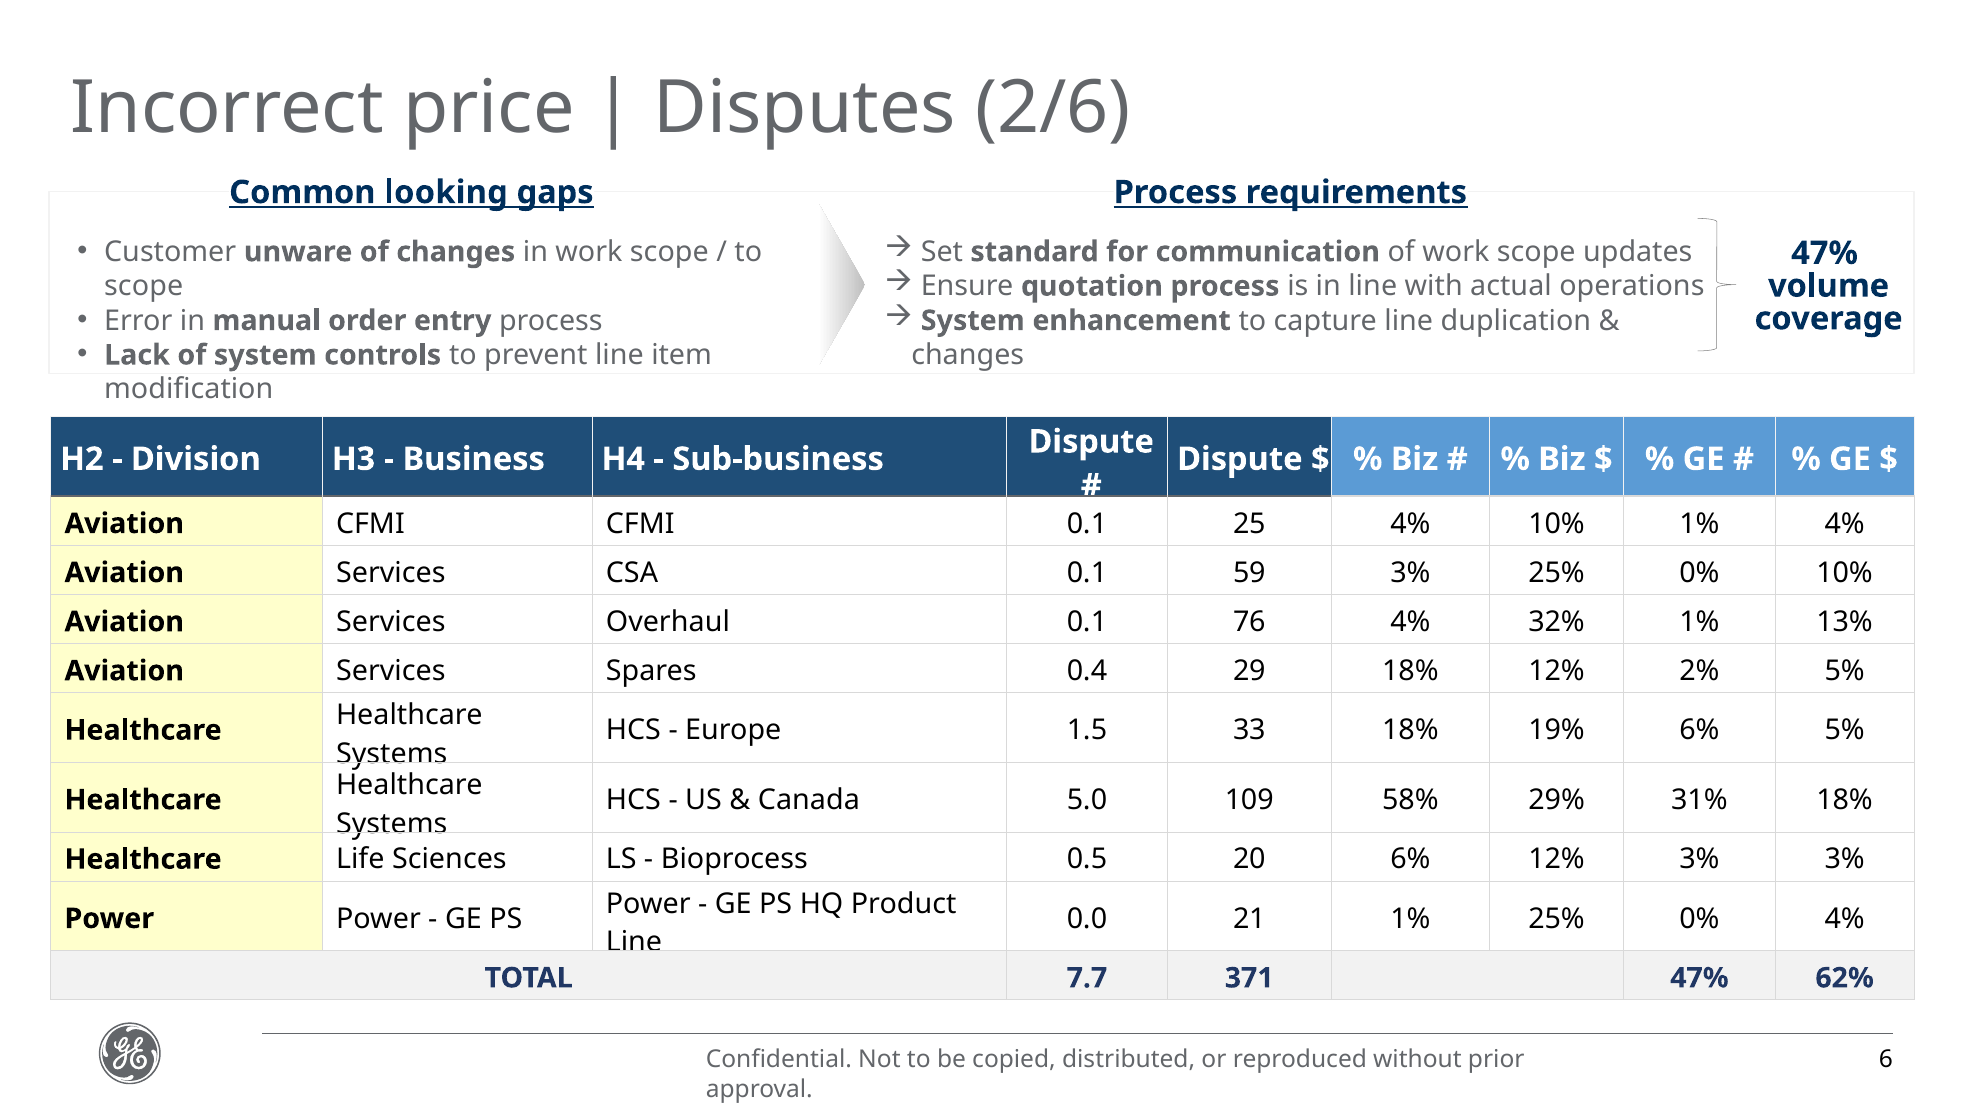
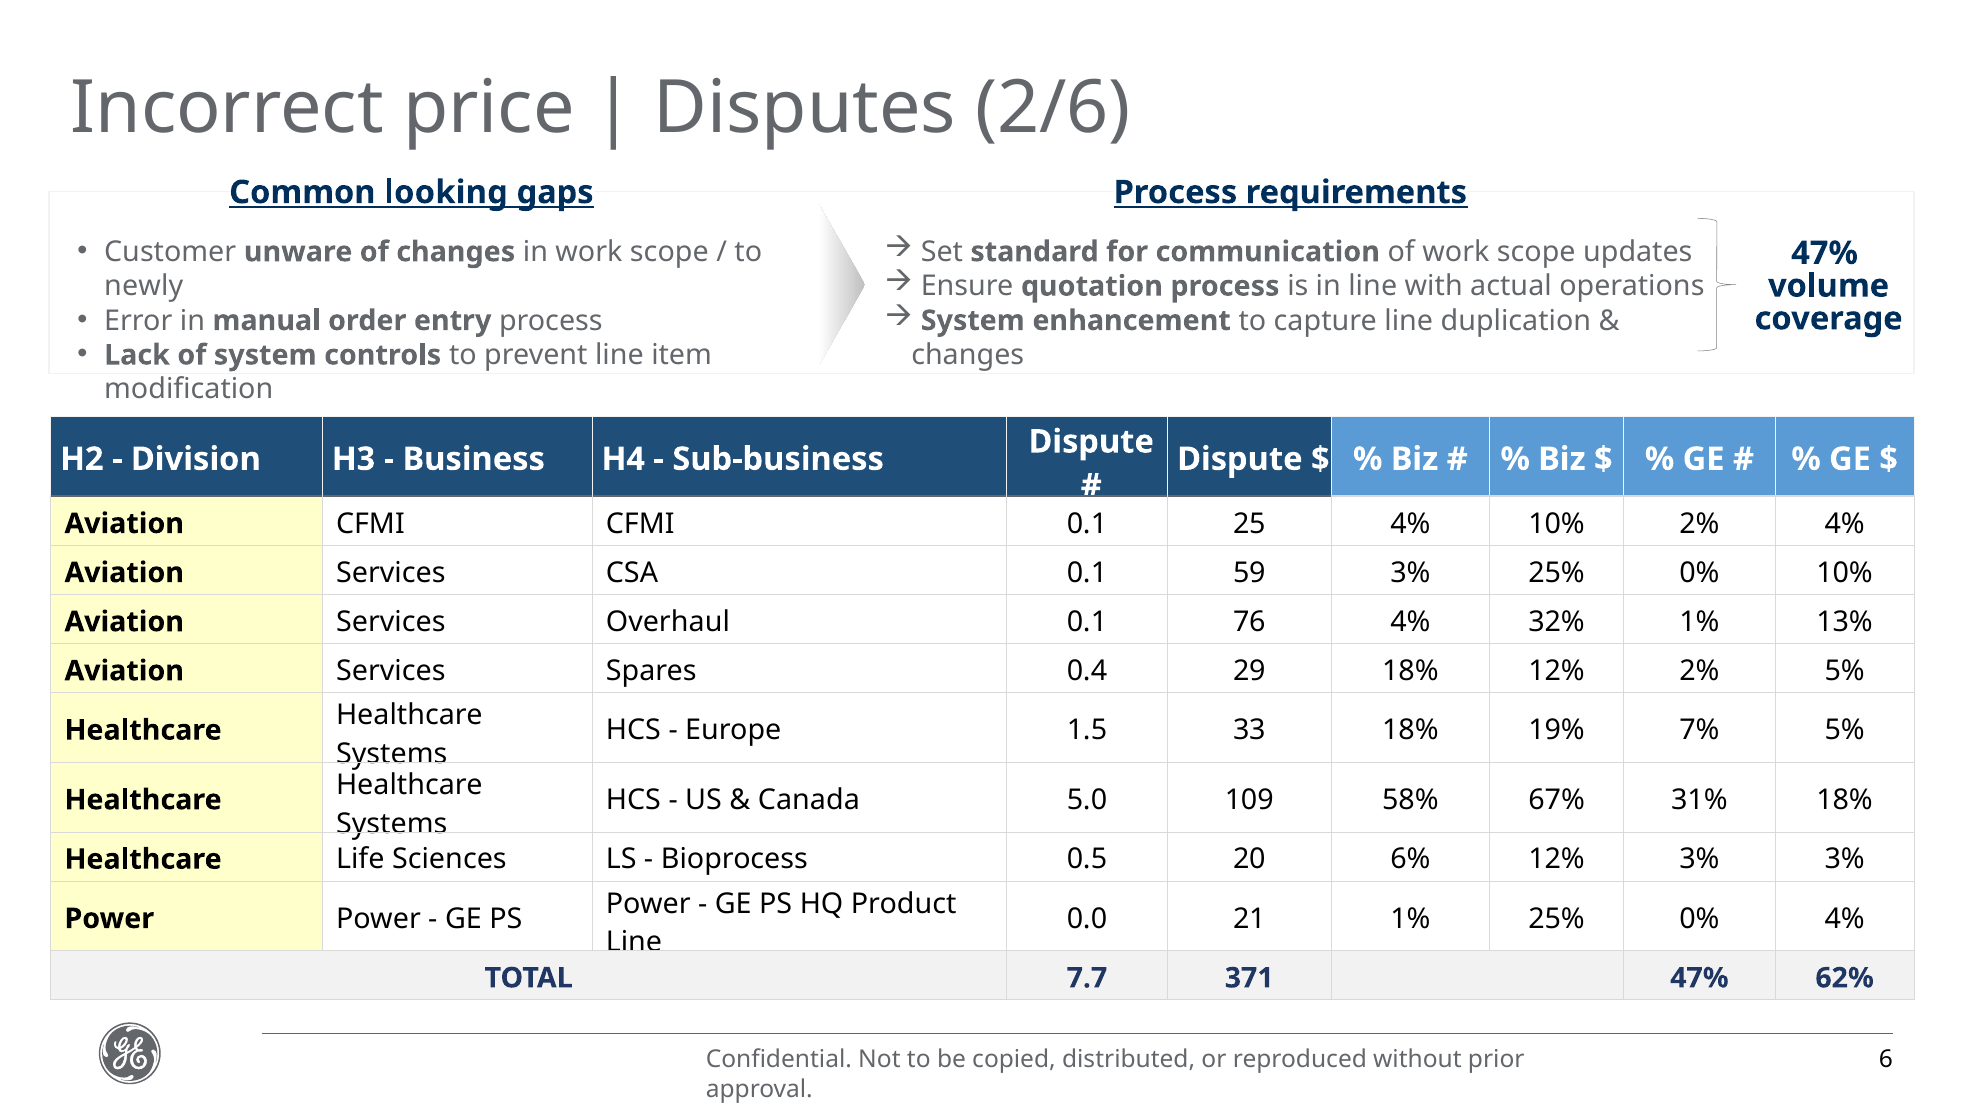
scope: scope -> newly (144, 286)
10% 1%: 1% -> 2% (1699, 524)
19% 6%: 6% -> 7% (1699, 730)
29%: 29% -> 67% (1557, 800)
